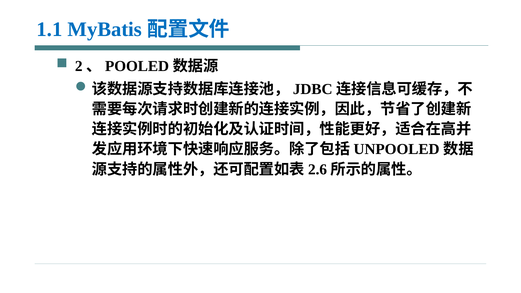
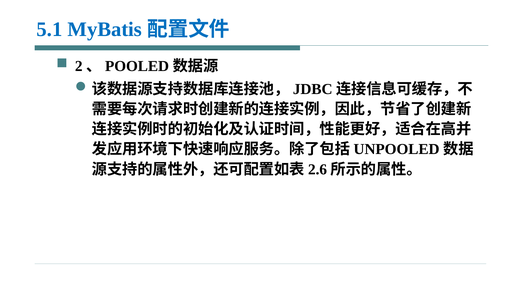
1.1: 1.1 -> 5.1 (50, 29)
